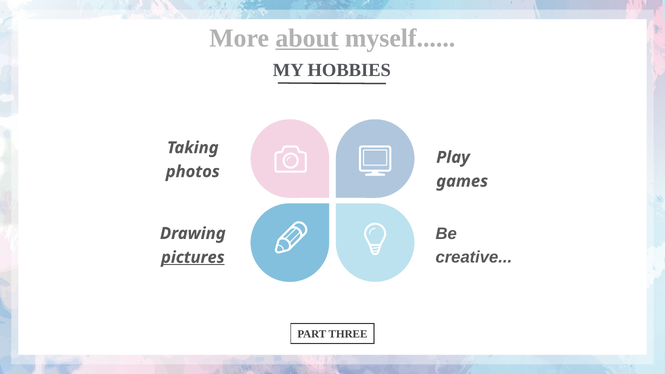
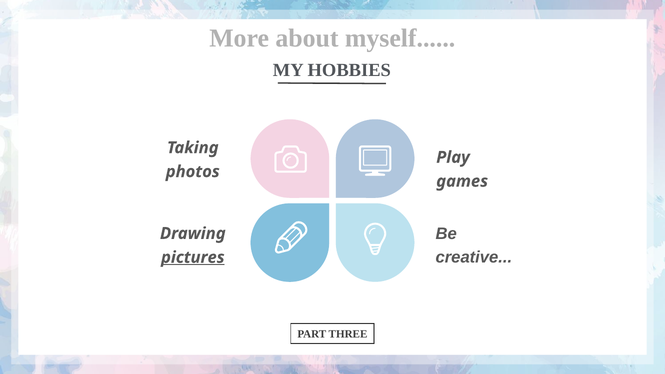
about underline: present -> none (307, 38)
